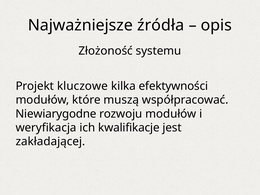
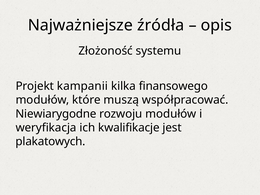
kluczowe: kluczowe -> kampanii (82, 86)
efektywności: efektywności -> finansowego (173, 86)
zakładającej: zakładającej -> plakatowych (51, 142)
